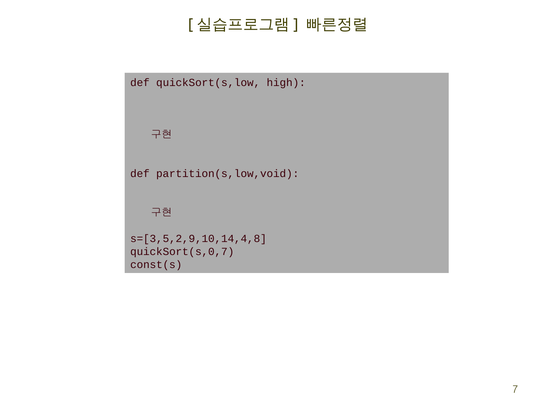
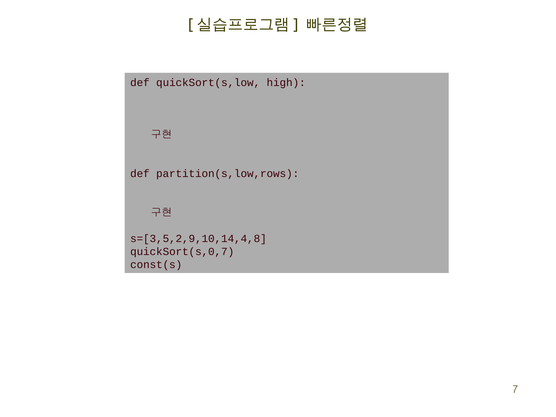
partition(s,low,void: partition(s,low,void -> partition(s,low,rows (228, 174)
